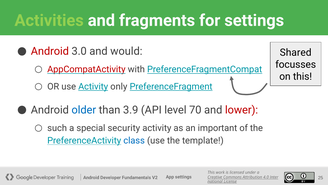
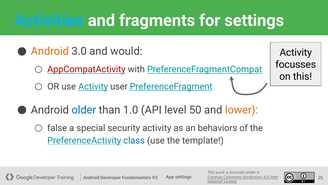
Activities colour: light green -> light blue (49, 20)
Android colour: red -> orange (50, 51)
Shared: Shared -> Activity (296, 52)
only: only -> user (119, 86)
3.9: 3.9 -> 1.0 (131, 110)
70: 70 -> 50 (195, 110)
lower colour: red -> orange (242, 110)
such: such -> false (57, 128)
important: important -> behaviors (217, 128)
